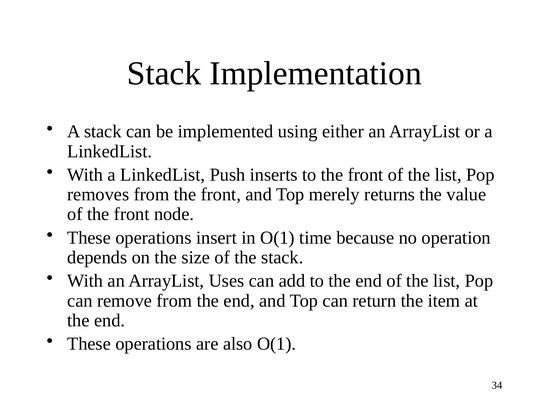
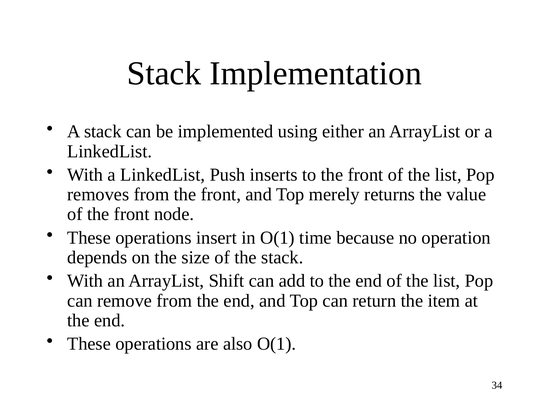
Uses: Uses -> Shift (227, 281)
